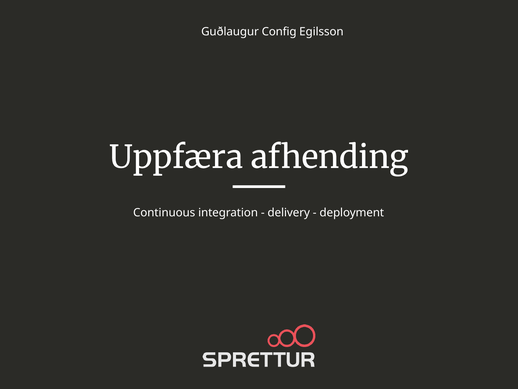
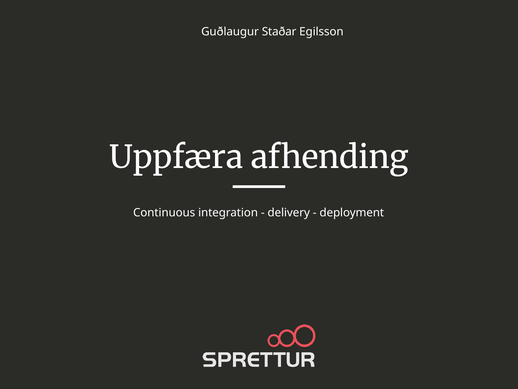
Config: Config -> Staðar (279, 32)
